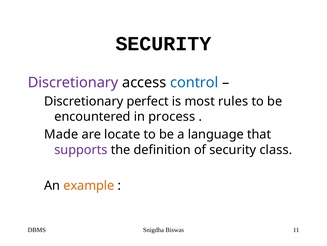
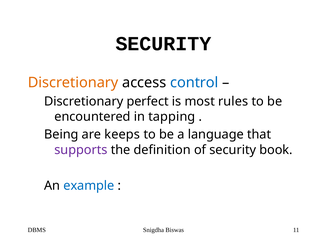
Discretionary colour: purple -> orange (73, 82)
process: process -> tapping (172, 116)
Made: Made -> Being (61, 134)
locate: locate -> keeps (122, 134)
class: class -> book (276, 149)
example colour: orange -> blue (89, 185)
